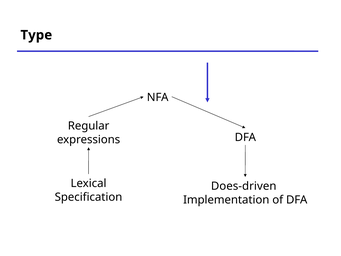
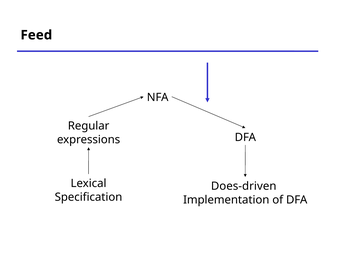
Type: Type -> Feed (36, 35)
